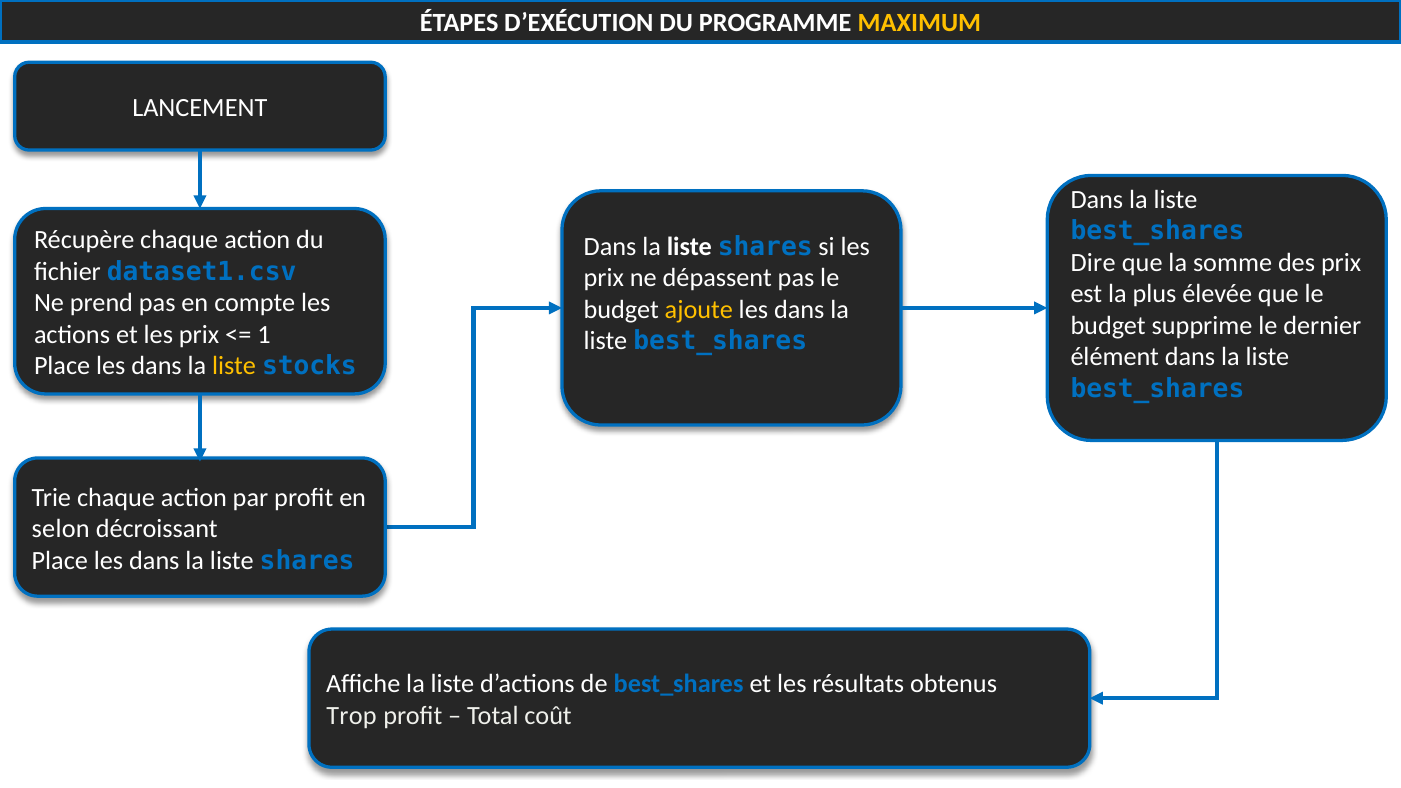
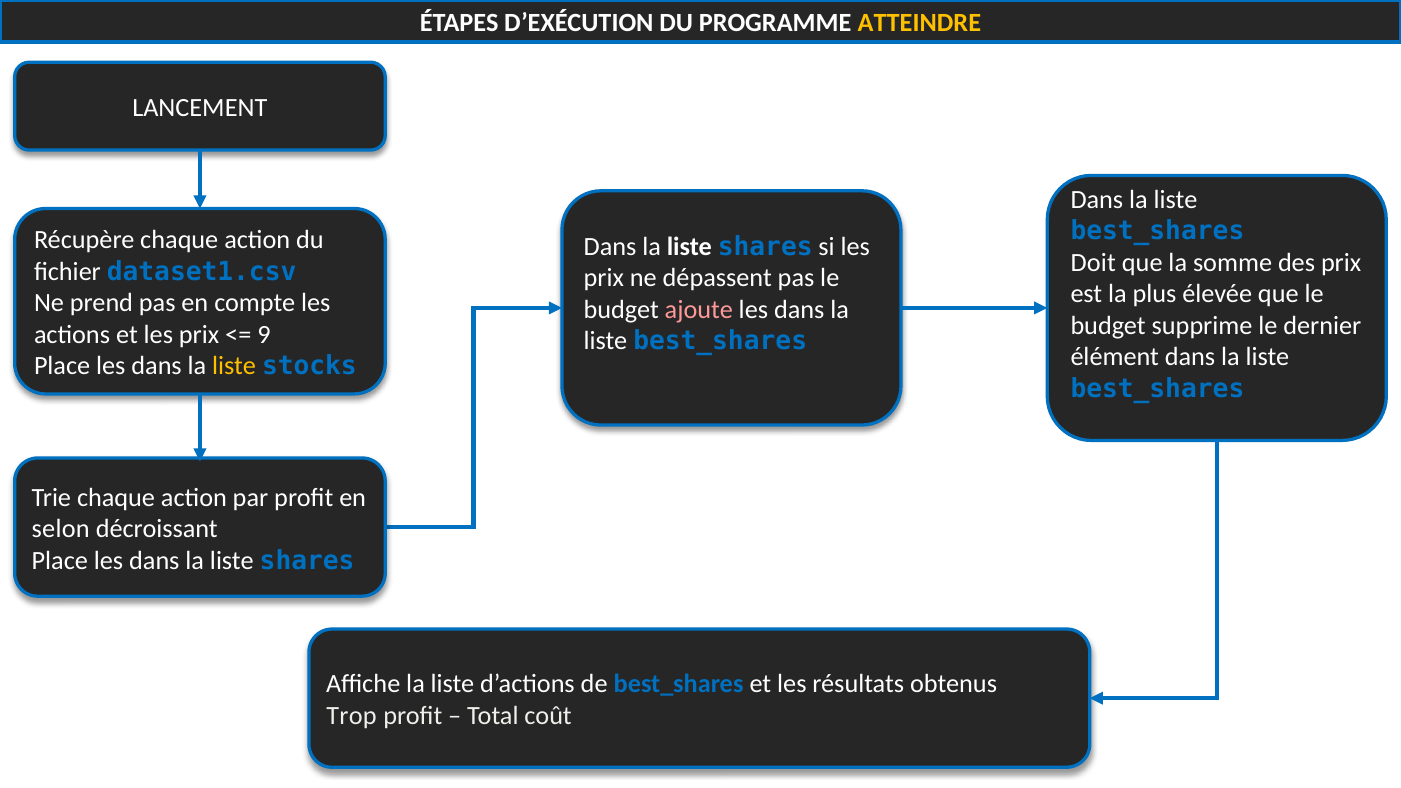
MAXIMUM: MAXIMUM -> ATTEINDRE (919, 23)
Dire: Dire -> Doit (1093, 262)
ajoute colour: yellow -> pink (699, 310)
1: 1 -> 9 (264, 335)
